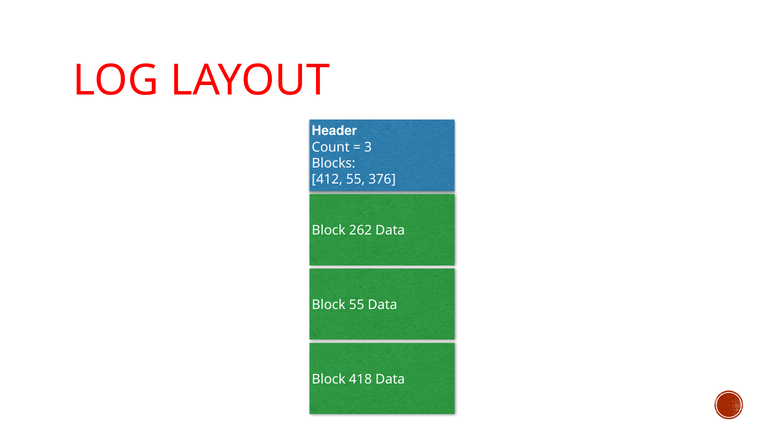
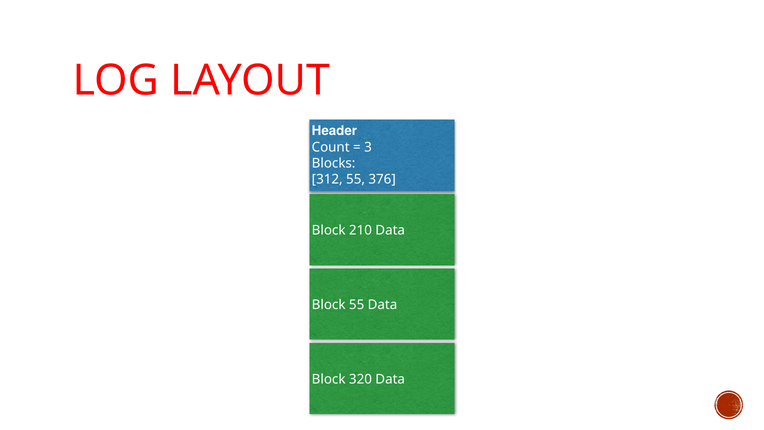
412: 412 -> 312 (327, 179)
262: 262 -> 210 (360, 230)
418: 418 -> 320 (360, 379)
